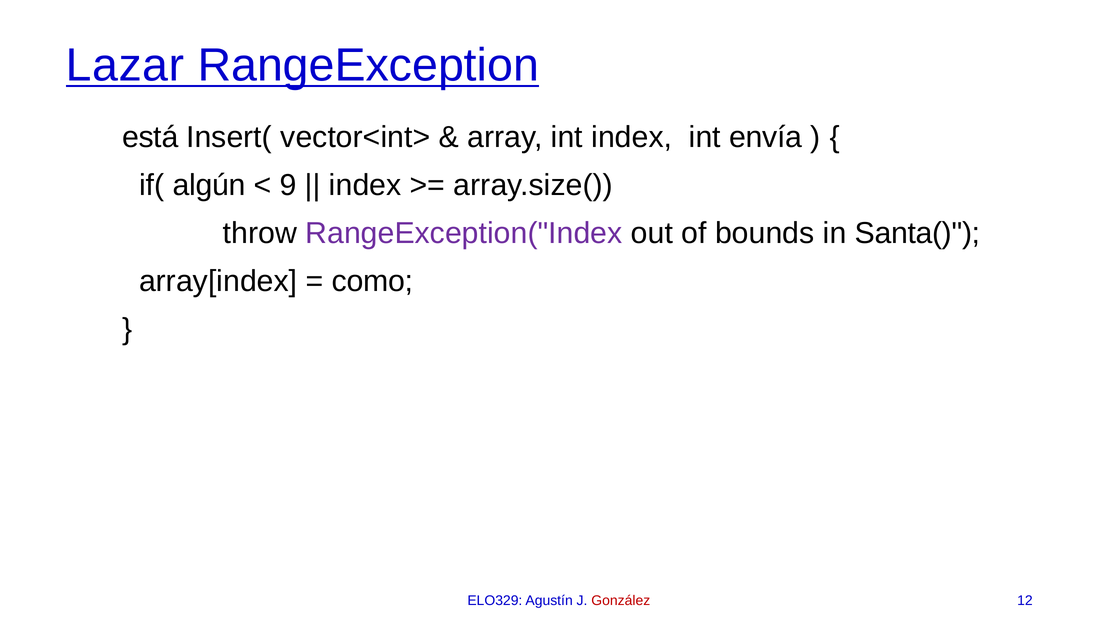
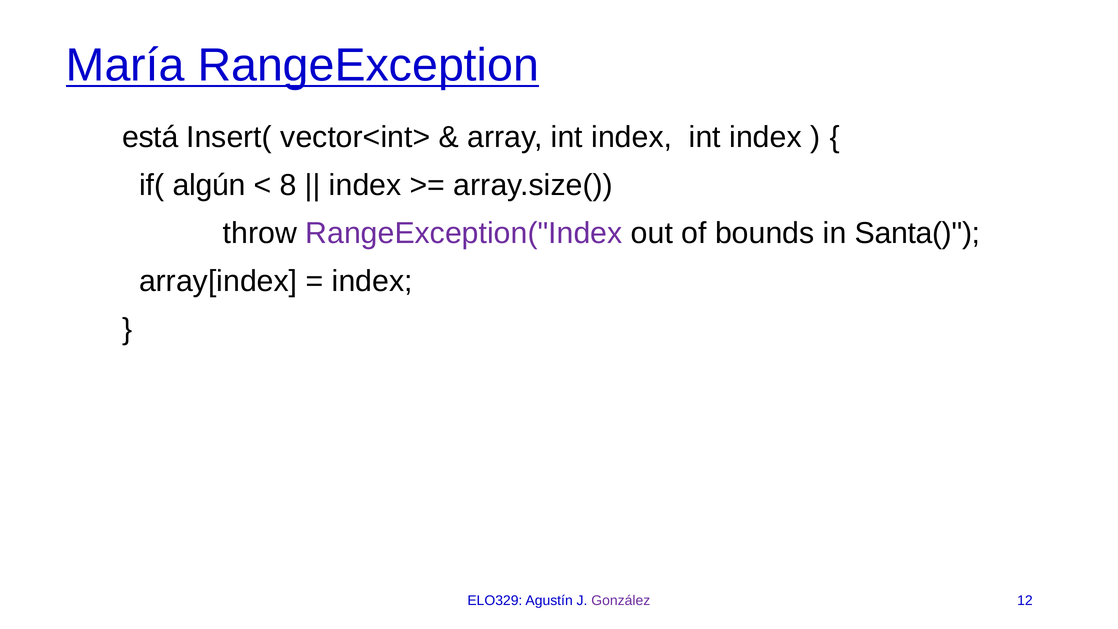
Lazar: Lazar -> María (125, 66)
index int envía: envía -> index (765, 137)
9: 9 -> 8 (288, 185)
como: como -> index (372, 281)
González colour: red -> purple (621, 601)
